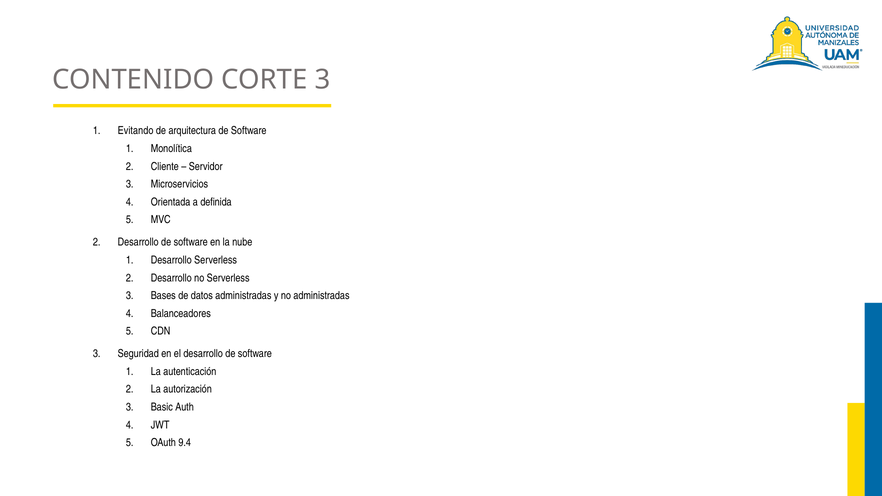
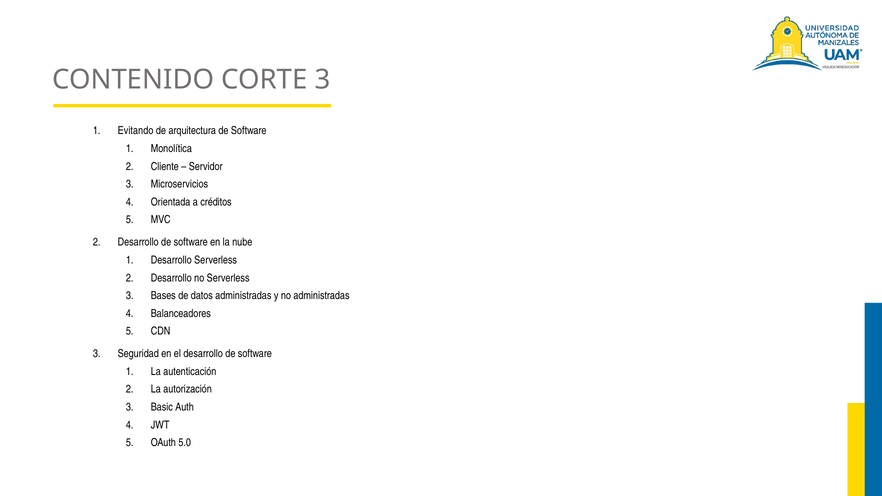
definida: definida -> créditos (216, 202)
9.4: 9.4 -> 5.0 (185, 443)
